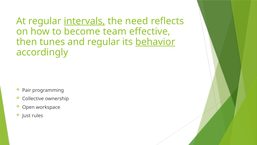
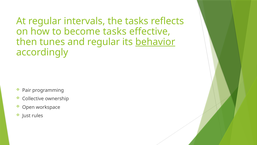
intervals underline: present -> none (84, 21)
the need: need -> tasks (137, 21)
become team: team -> tasks (115, 31)
